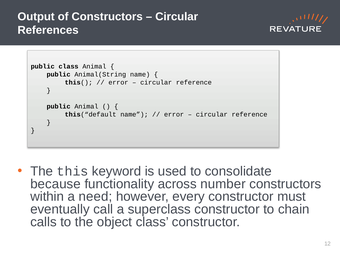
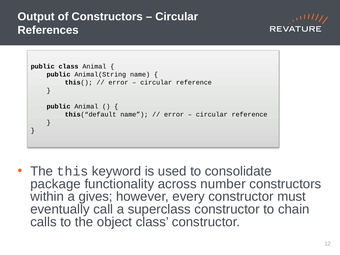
because: because -> package (56, 184)
need: need -> gives (96, 197)
